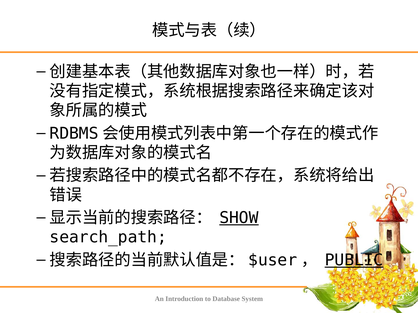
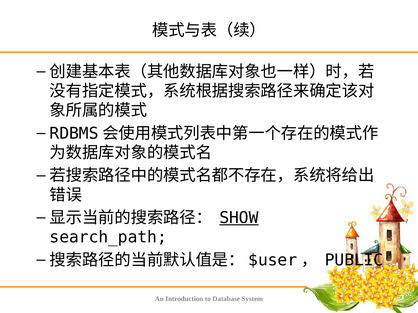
PUBLIC underline: present -> none (354, 260)
